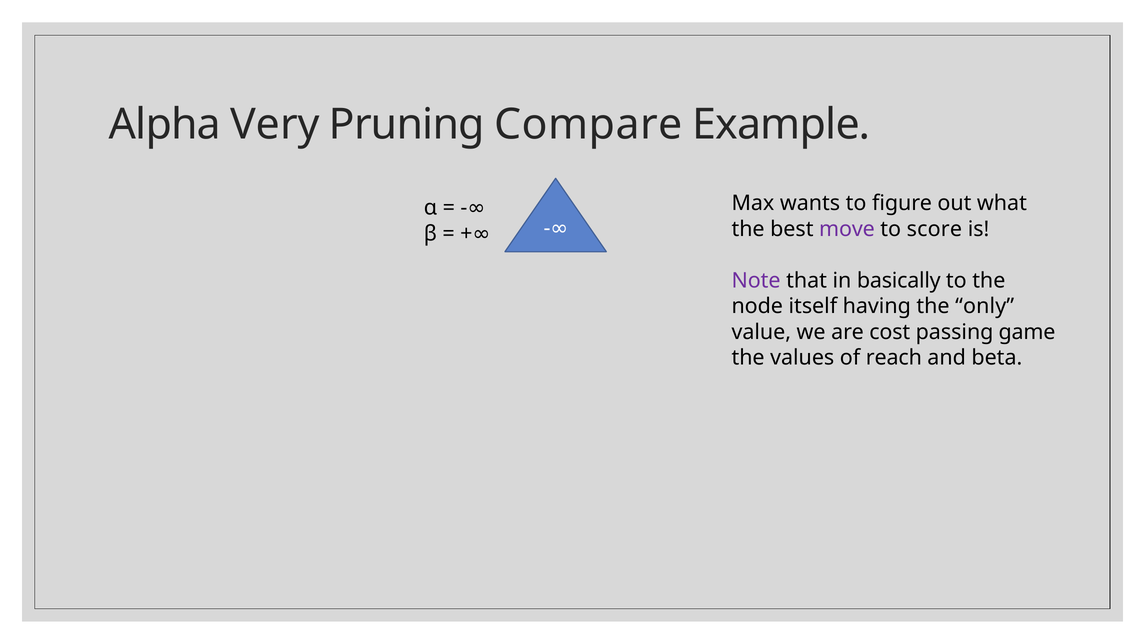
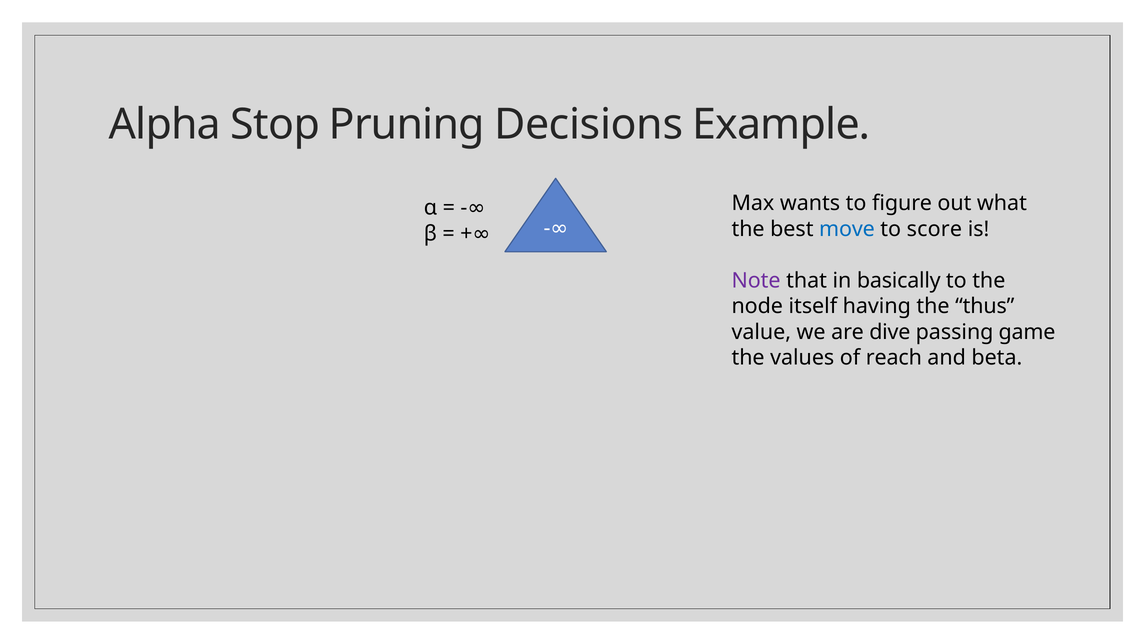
Very: Very -> Stop (275, 124)
Compare: Compare -> Decisions (589, 124)
move colour: purple -> blue (847, 229)
only: only -> thus (985, 306)
cost: cost -> dive (890, 332)
